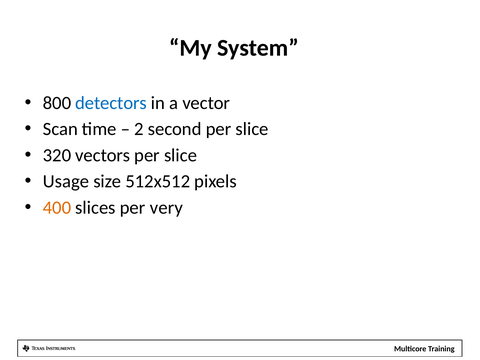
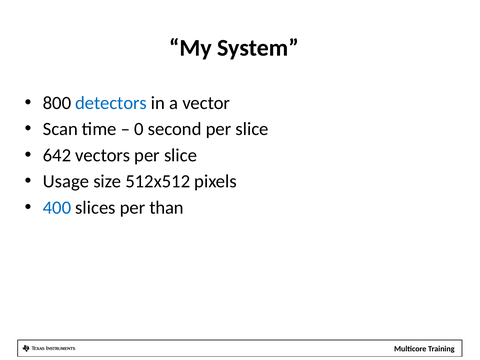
2: 2 -> 0 (139, 129)
320: 320 -> 642 (57, 155)
400 colour: orange -> blue (57, 208)
very: very -> than (167, 208)
